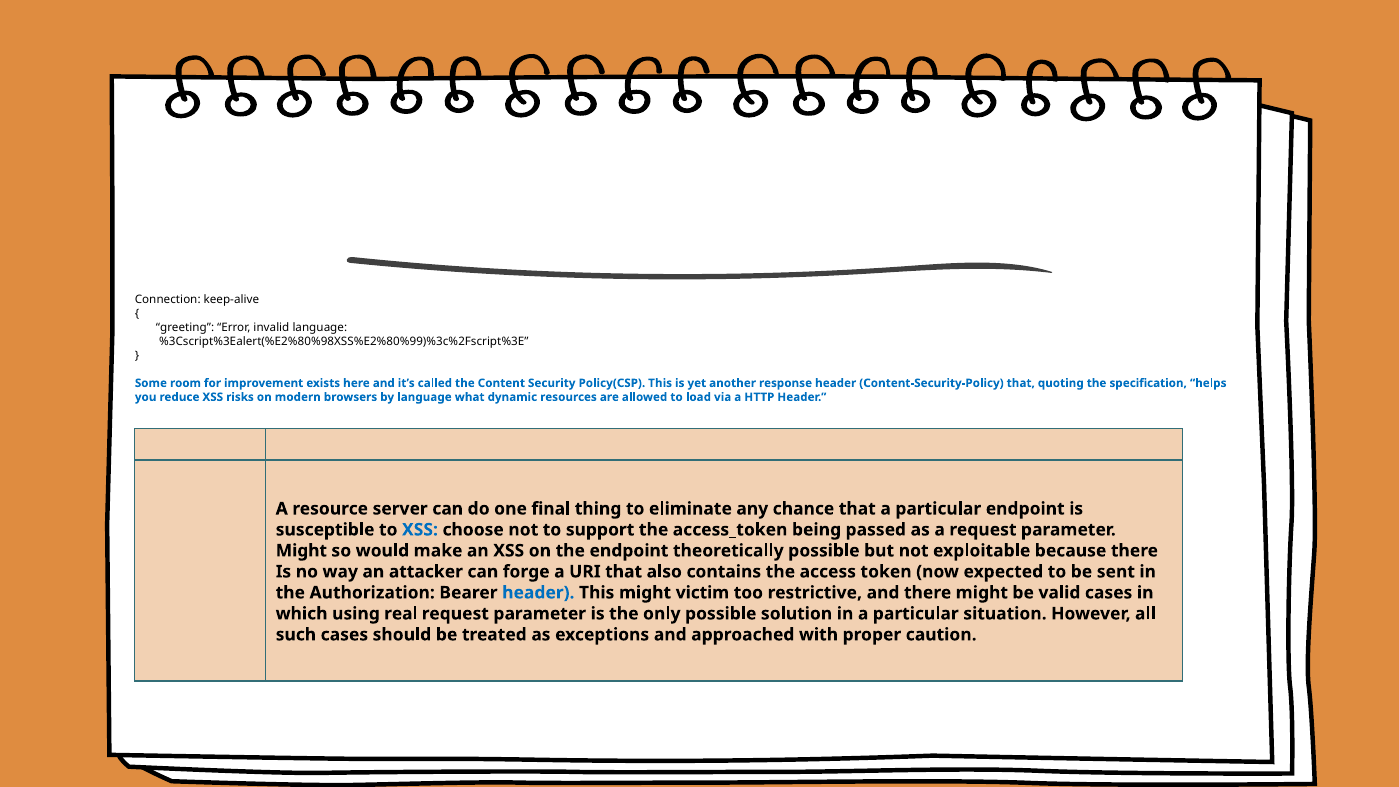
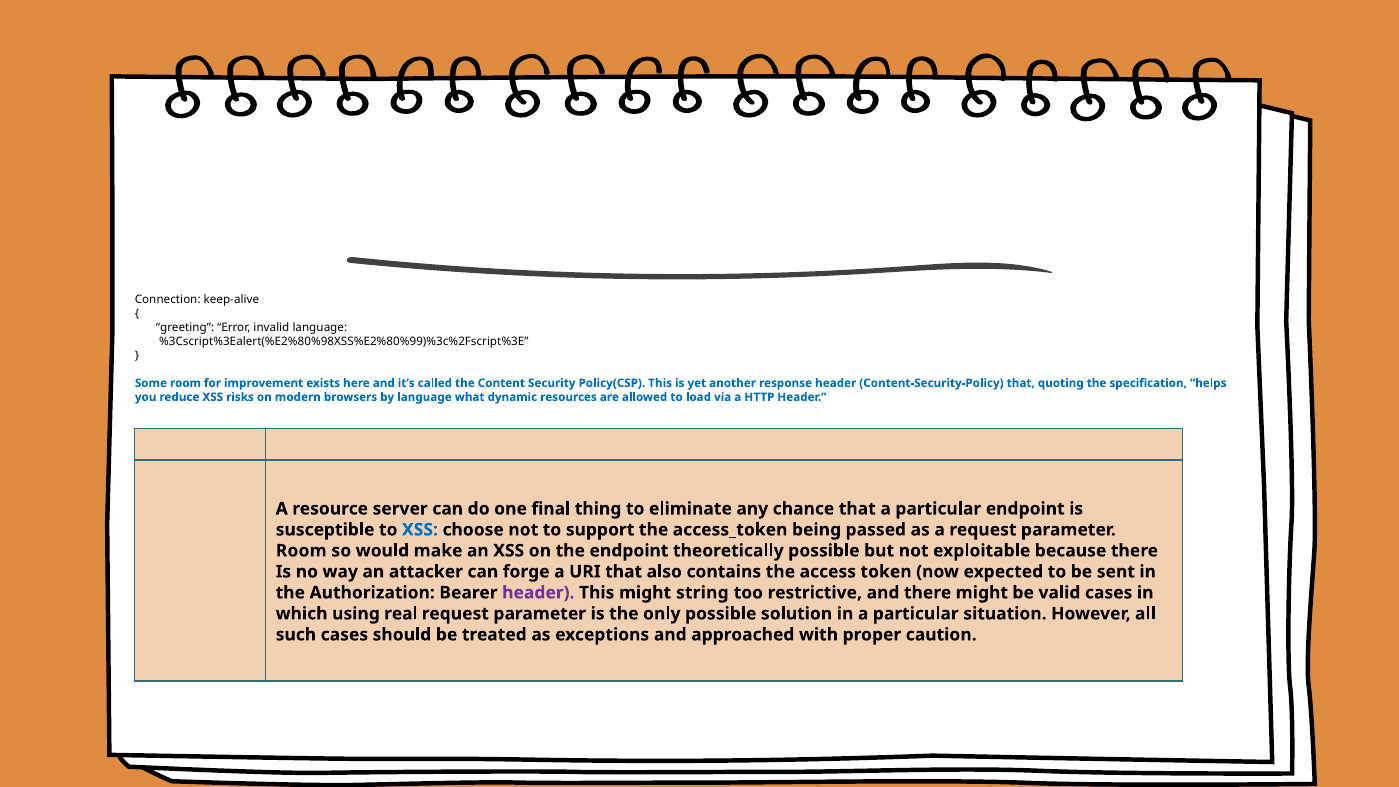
Might: Might -> Room (301, 551)
header colour: blue -> purple (538, 593)
victim: victim -> string (702, 593)
